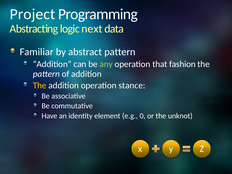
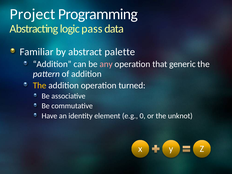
next: next -> pass (92, 29)
abstract pattern: pattern -> palette (120, 52)
any colour: light green -> pink (106, 64)
fashion: fashion -> generic (182, 64)
stance: stance -> turned (132, 85)
